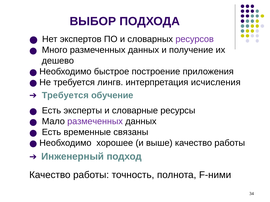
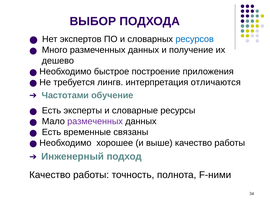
ресурсов colour: purple -> blue (195, 39)
исчисления: исчисления -> отличаются (216, 83)
Требуется: Требуется -> Частотами (65, 96)
